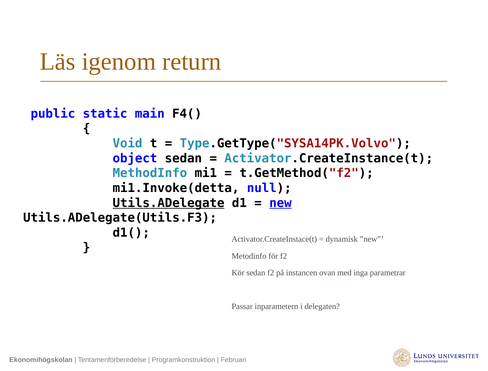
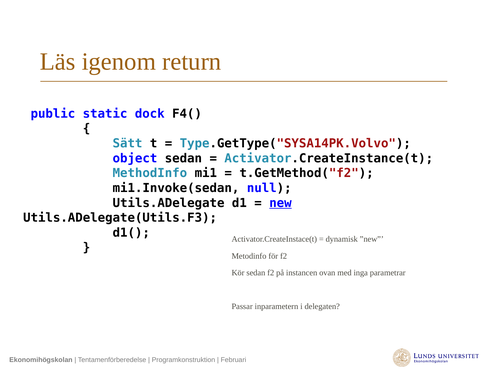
main: main -> dock (150, 114)
Void: Void -> Sätt (128, 143)
mi1.Invoke(detta: mi1.Invoke(detta -> mi1.Invoke(sedan (176, 188)
Utils.ADelegate underline: present -> none (169, 203)
